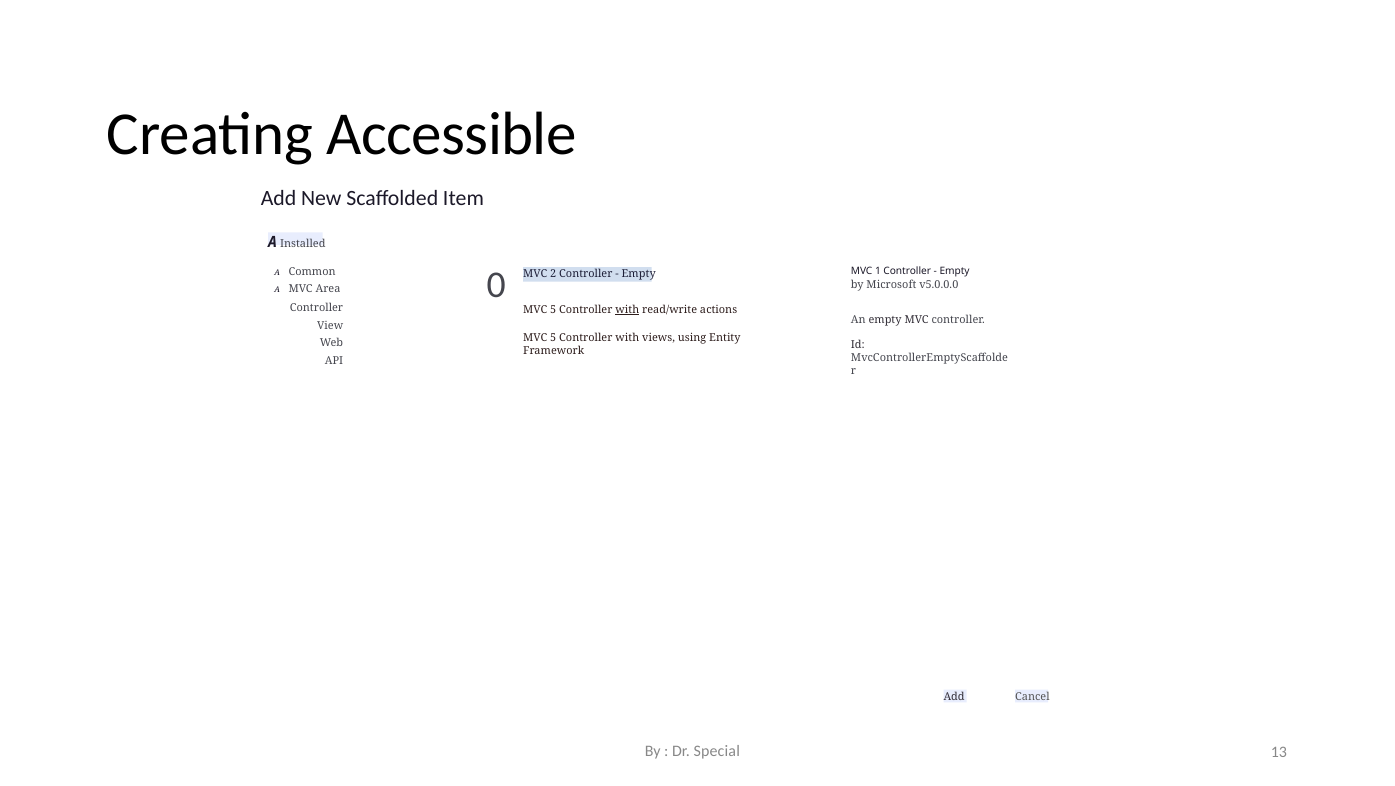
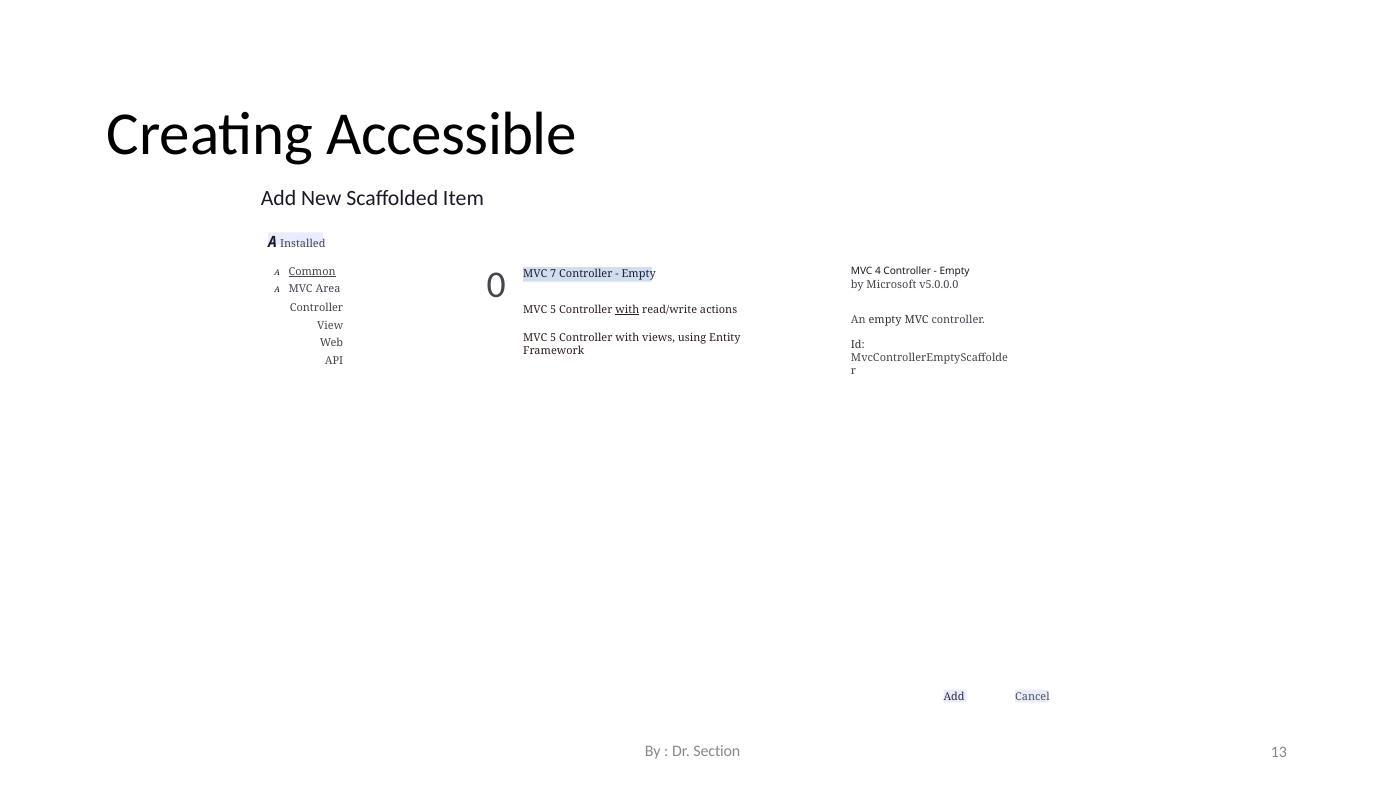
Common underline: none -> present (312, 271)
2: 2 -> 7 (553, 274)
1: 1 -> 4 (878, 271)
Special: Special -> Section (717, 751)
